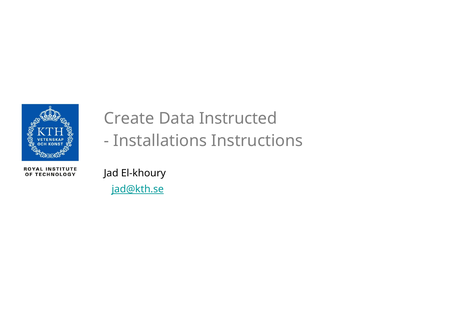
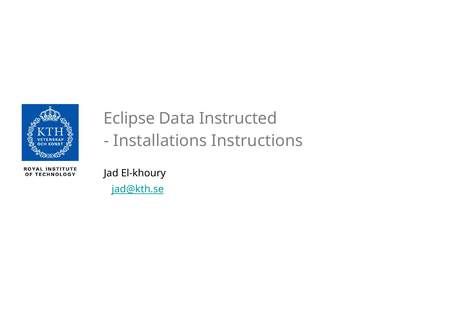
Create: Create -> Eclipse (129, 119)
